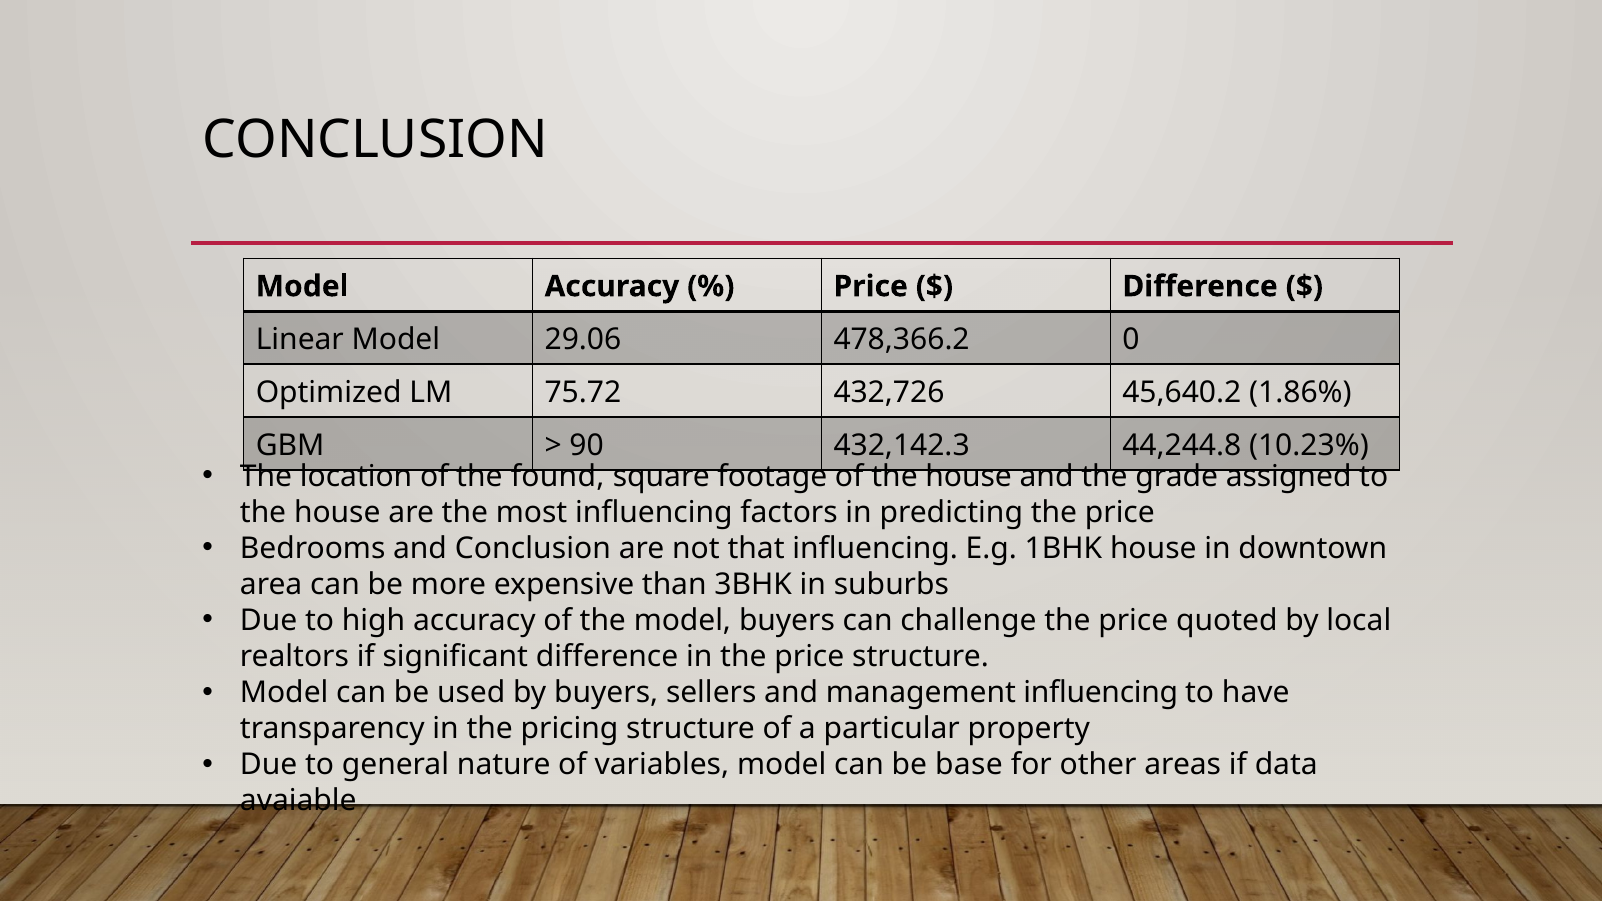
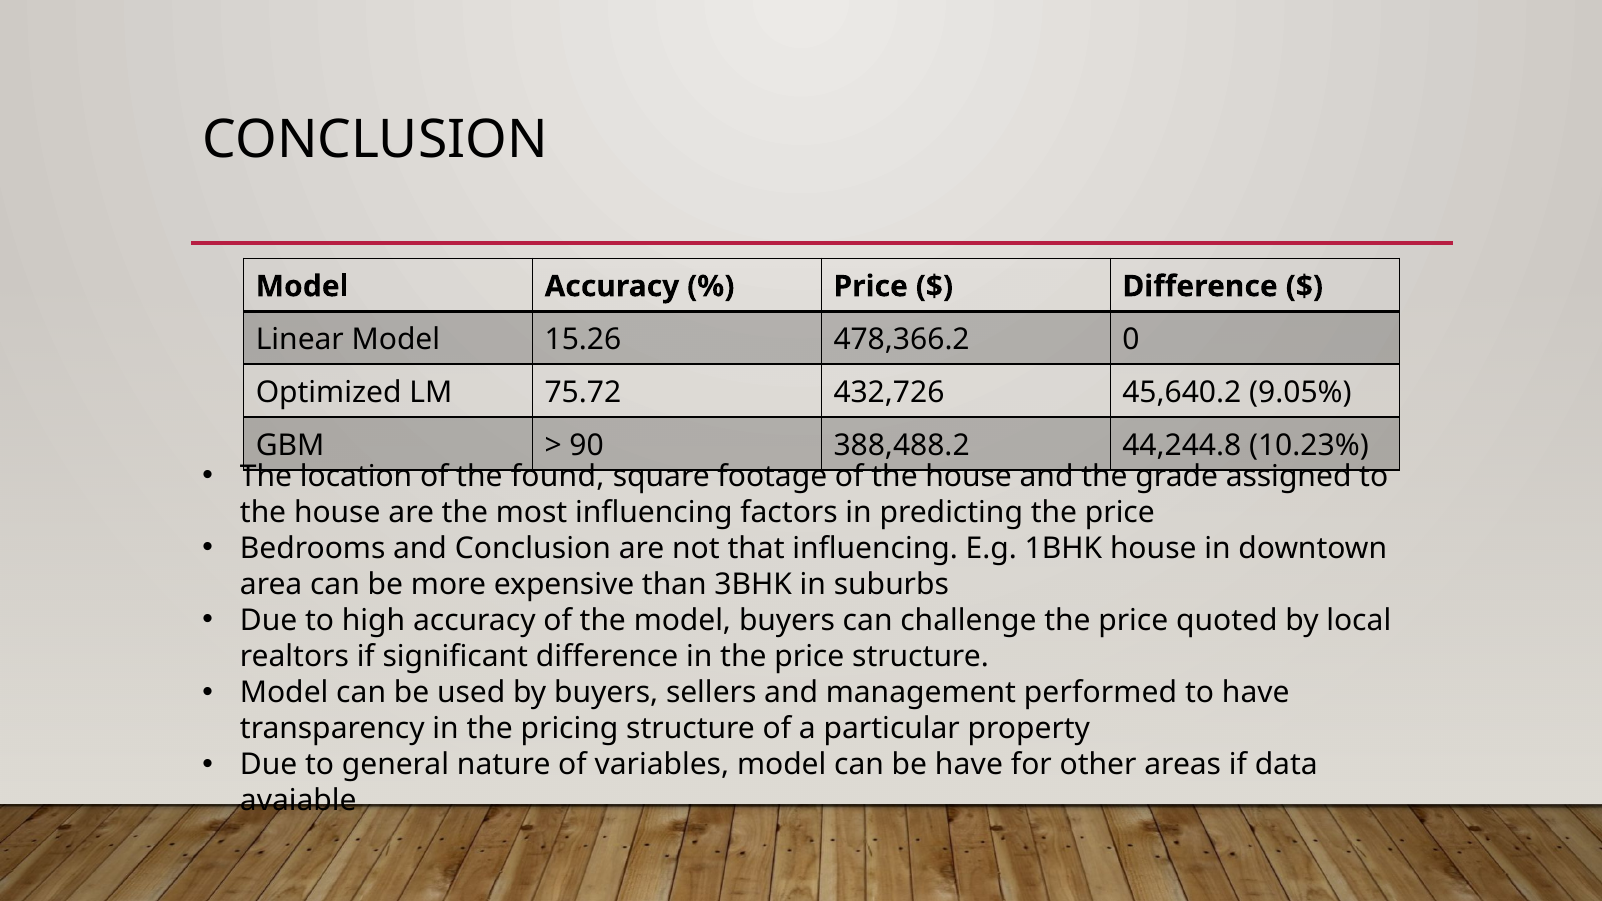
29.06: 29.06 -> 15.26 (583, 339)
1.86%: 1.86% -> 9.05% (1300, 392)
432,142.3: 432,142.3 -> 388,488.2 (902, 445)
management influencing: influencing -> performed (1101, 693)
be base: base -> have (969, 765)
